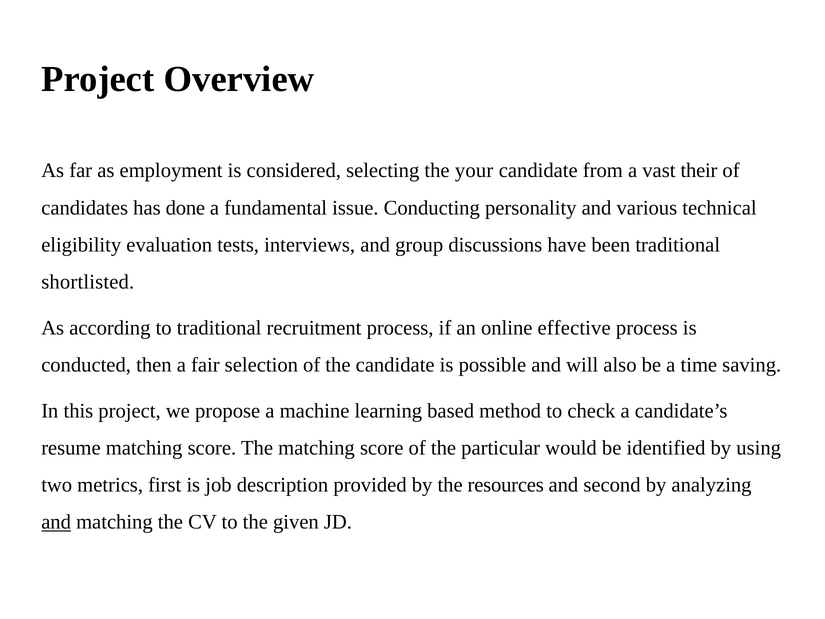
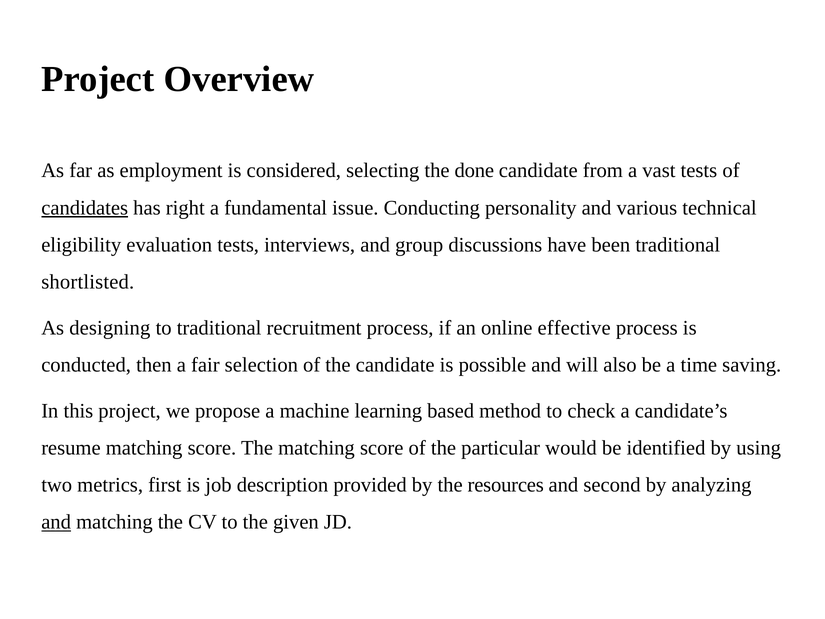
your: your -> done (474, 171)
vast their: their -> tests (699, 171)
candidates underline: none -> present (85, 208)
done: done -> right (185, 208)
according: according -> designing (110, 328)
